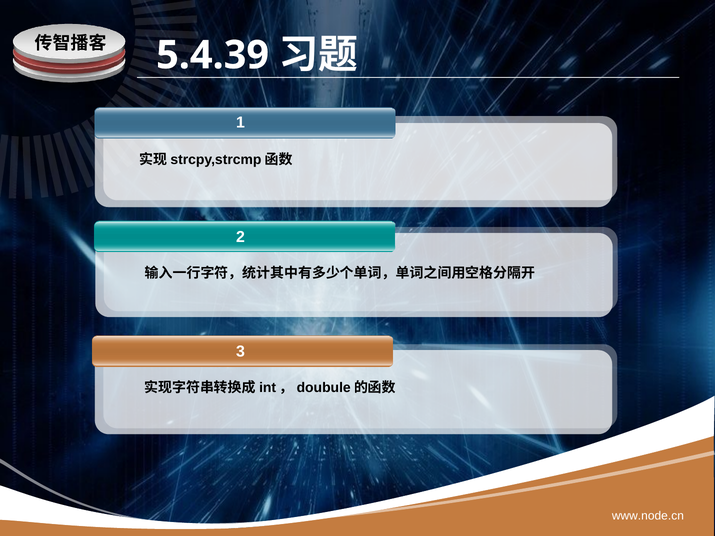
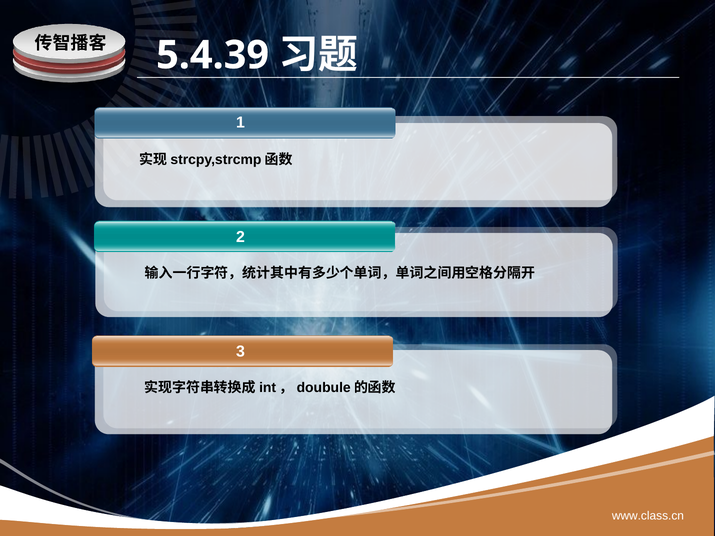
www.node.cn: www.node.cn -> www.class.cn (648, 516)
